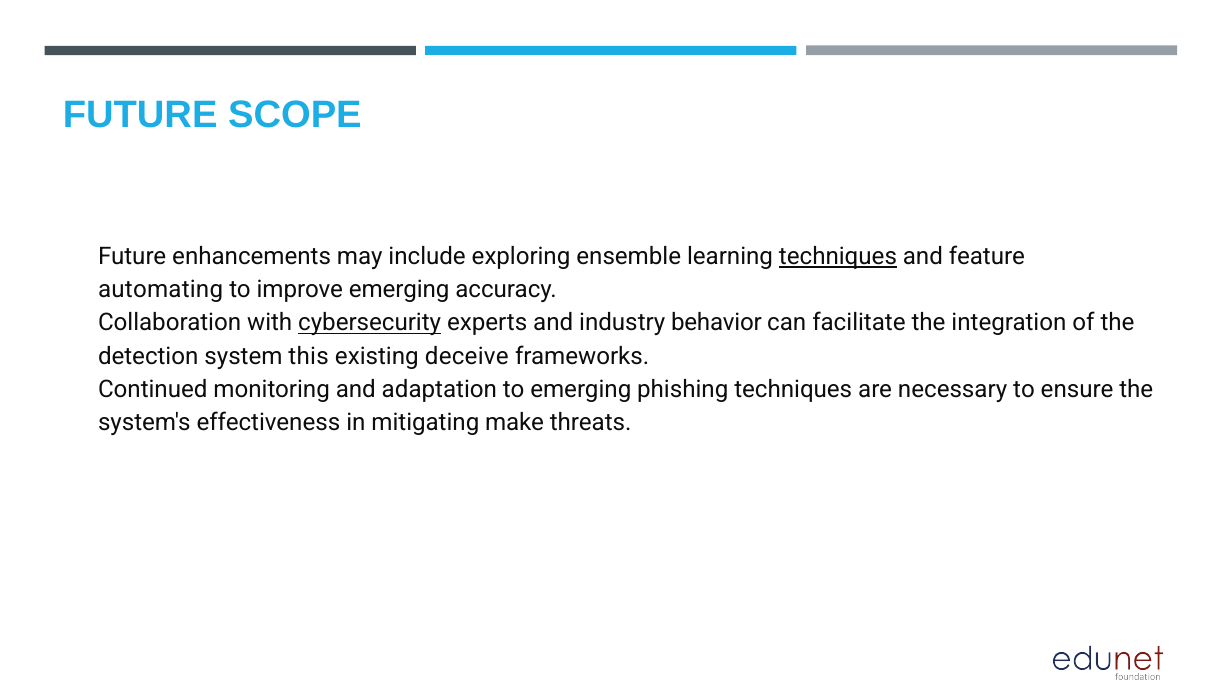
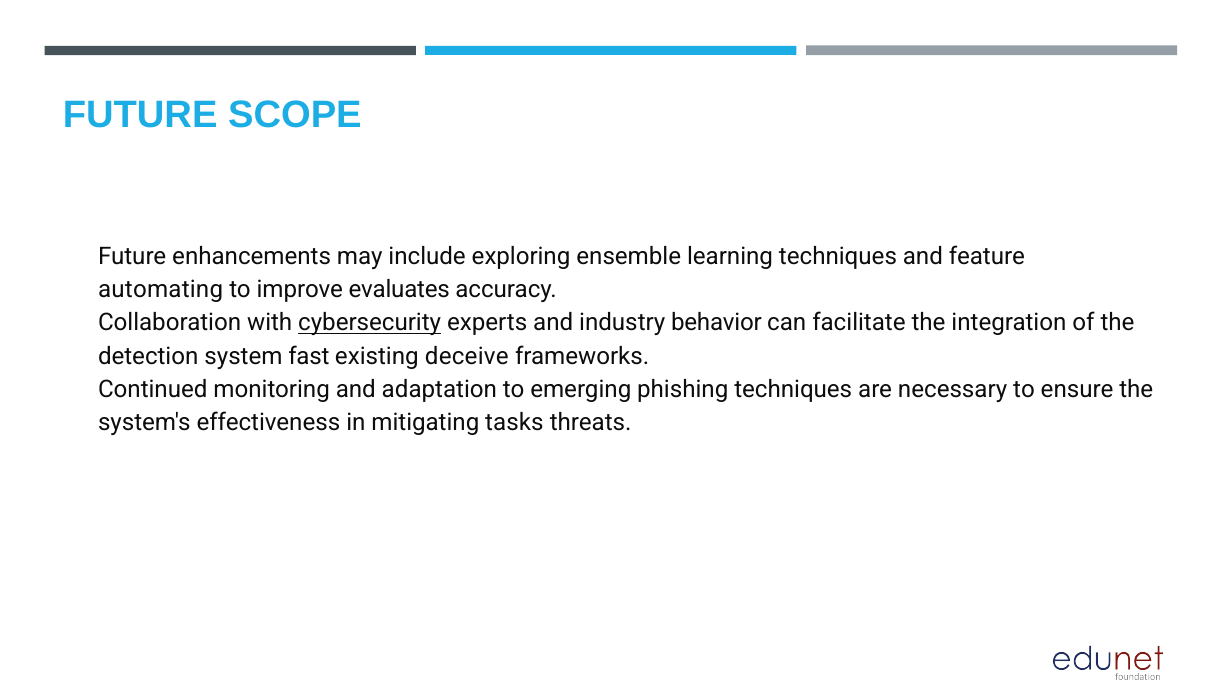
techniques underline: present -> none (838, 257)
improve emerging: emerging -> evaluates (399, 290)
this: this -> fast (309, 356)
make: make -> tasks (514, 423)
